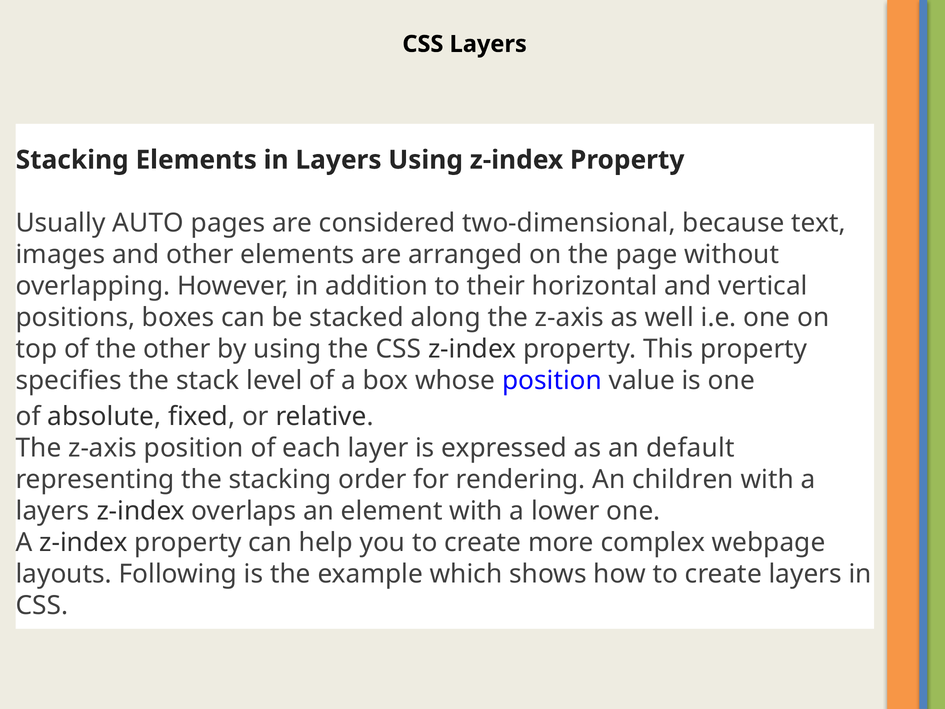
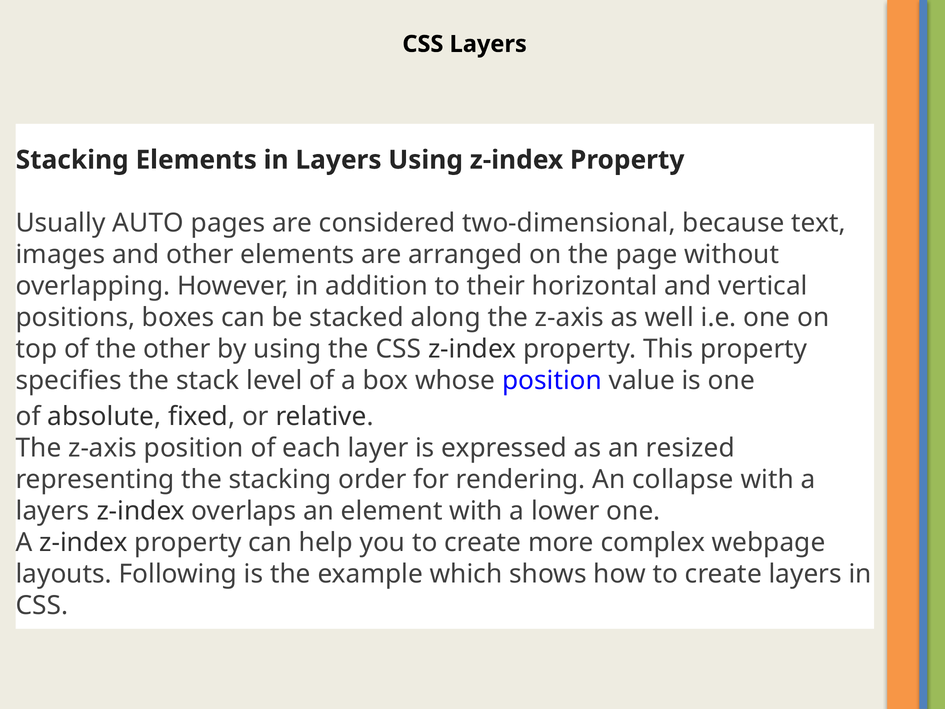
default: default -> resized (690, 448)
children: children -> collapse (683, 479)
